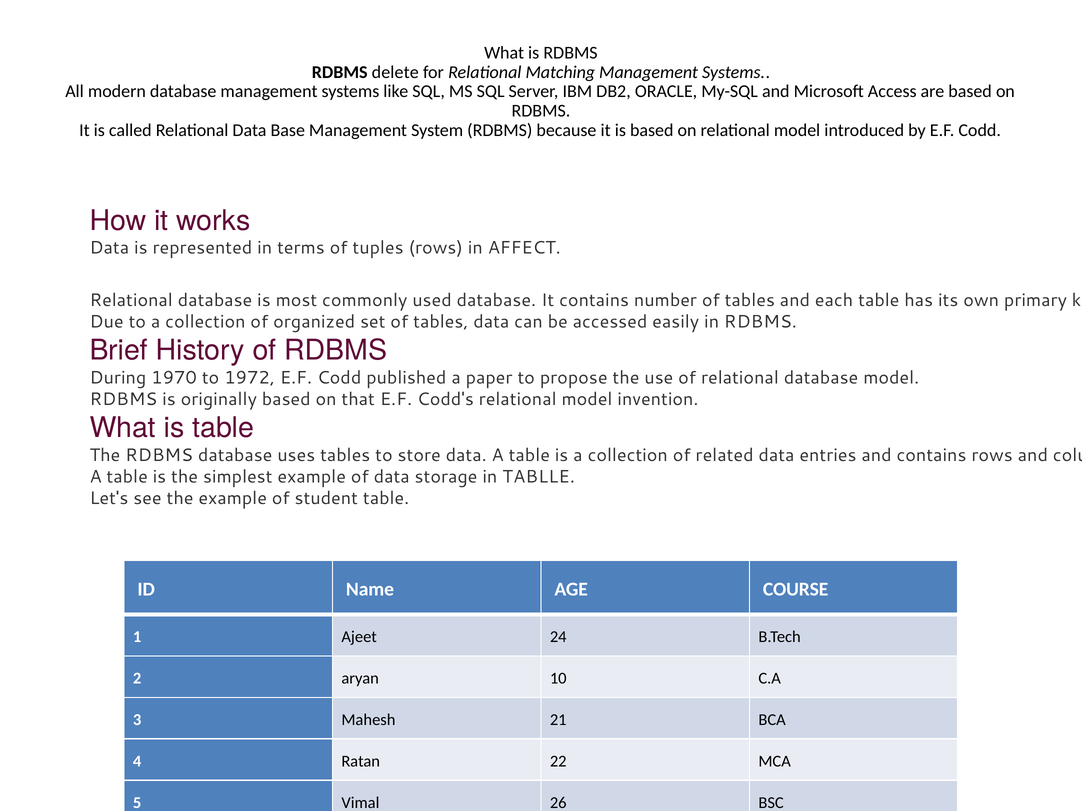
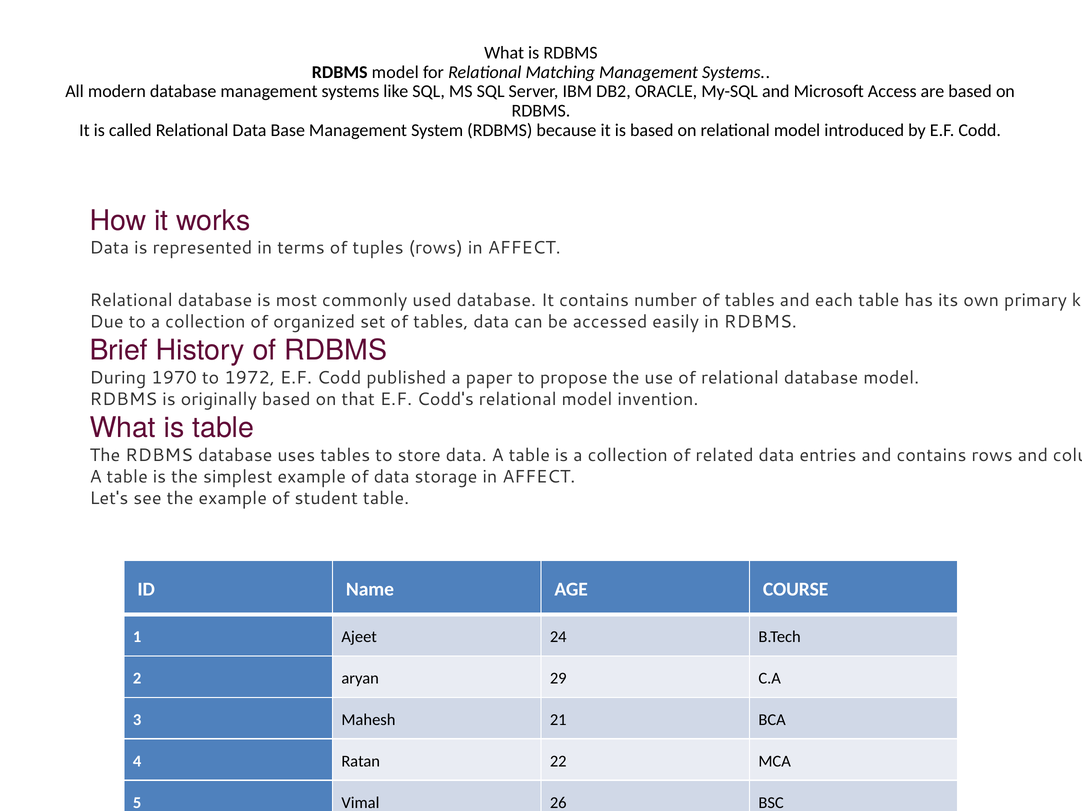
RDBMS delete: delete -> model (395, 72)
storage in TABLLE: TABLLE -> AFFECT (539, 477)
aryan 10: 10 -> 29 (558, 679)
